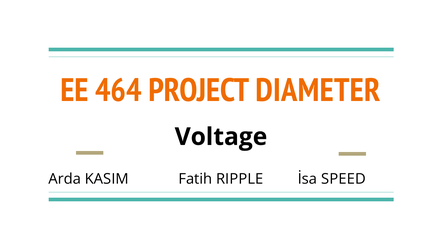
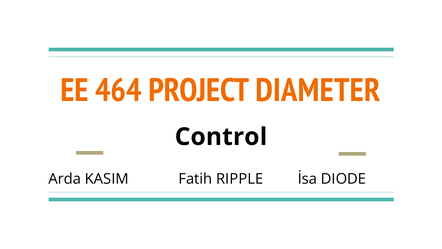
Voltage: Voltage -> Control (221, 137)
SPEED: SPEED -> DIODE (344, 179)
